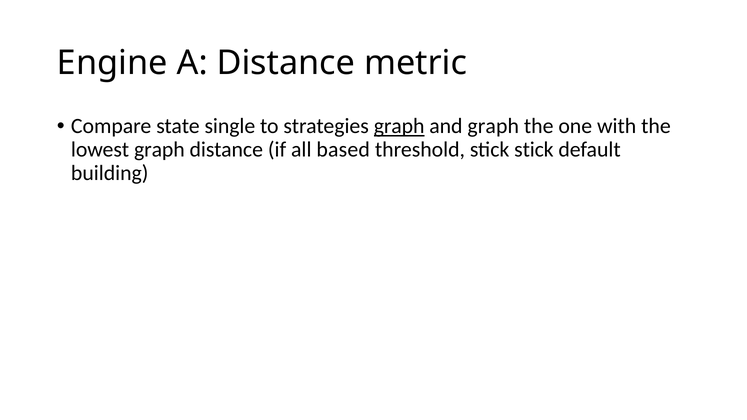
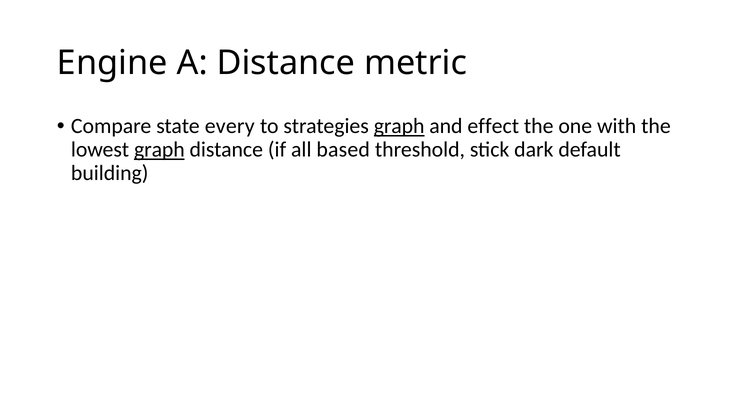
single: single -> every (230, 126)
and graph: graph -> effect (493, 126)
graph underline: none -> present (159, 150)
stick stick: stick -> dark (534, 150)
